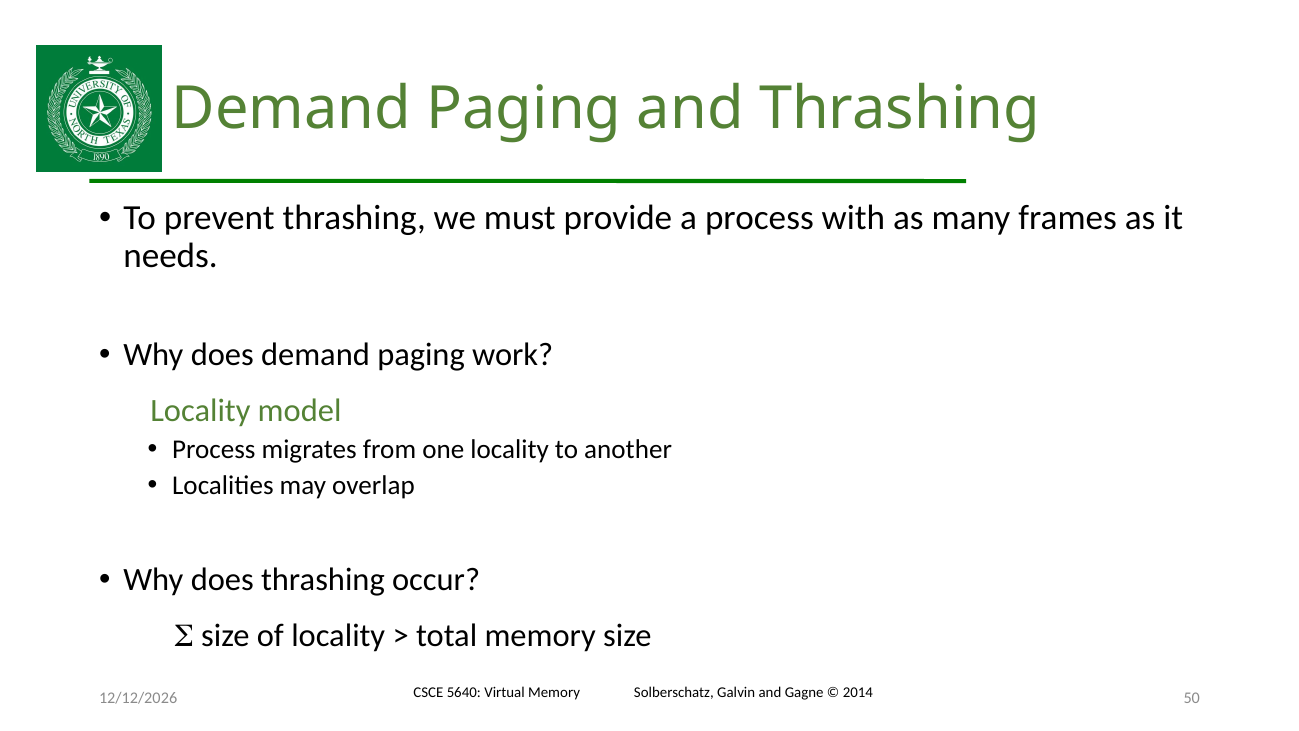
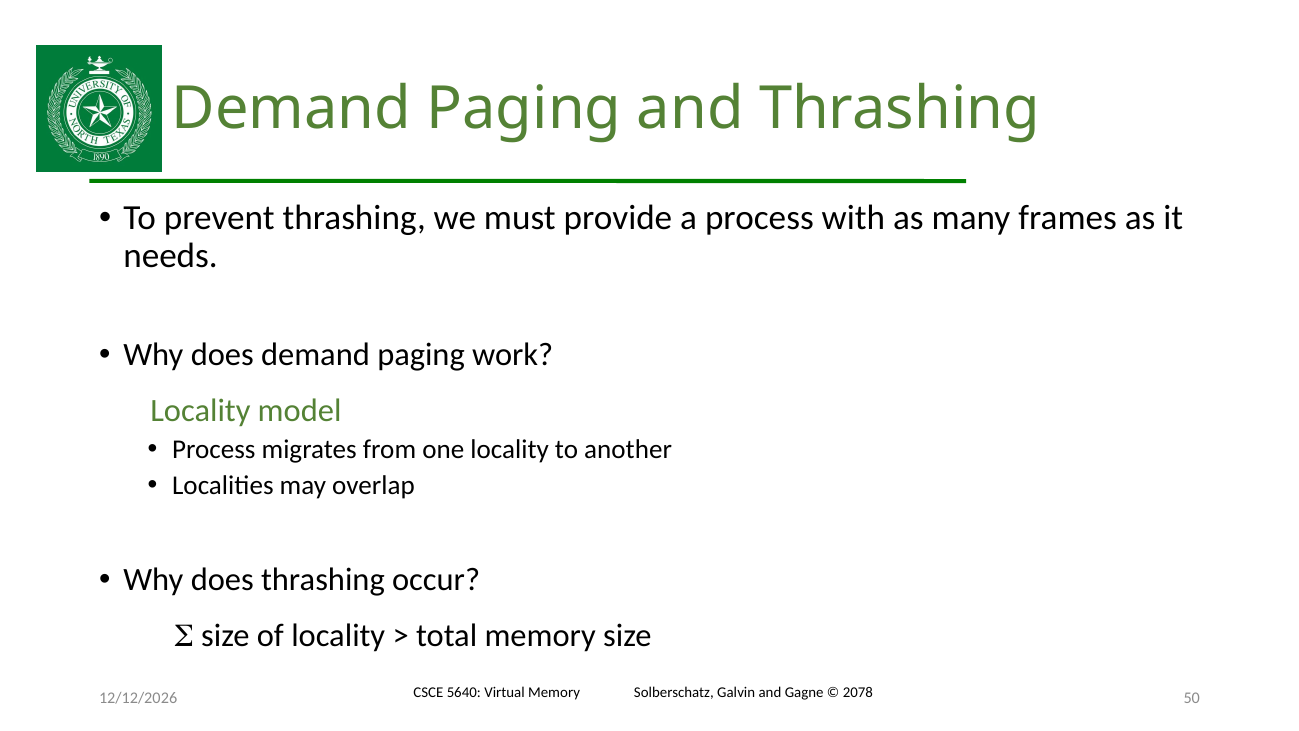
2014: 2014 -> 2078 (858, 692)
